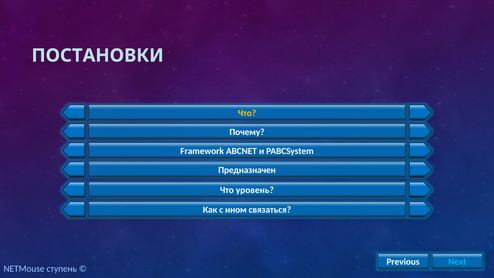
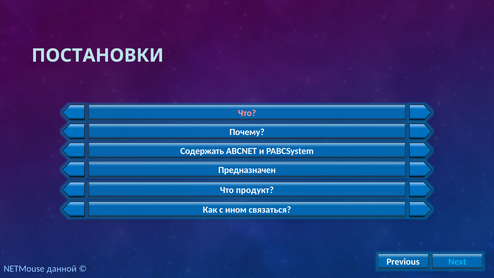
Что colour: yellow -> pink (247, 113)
Framework: Framework -> Содержать (202, 151)
уровень: уровень -> продукт (255, 190)
ступень: ступень -> данной (62, 269)
